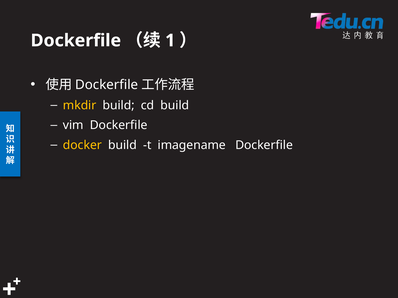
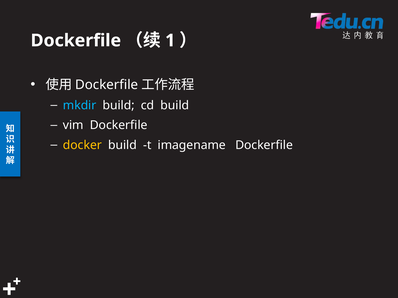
mkdir colour: yellow -> light blue (80, 105)
